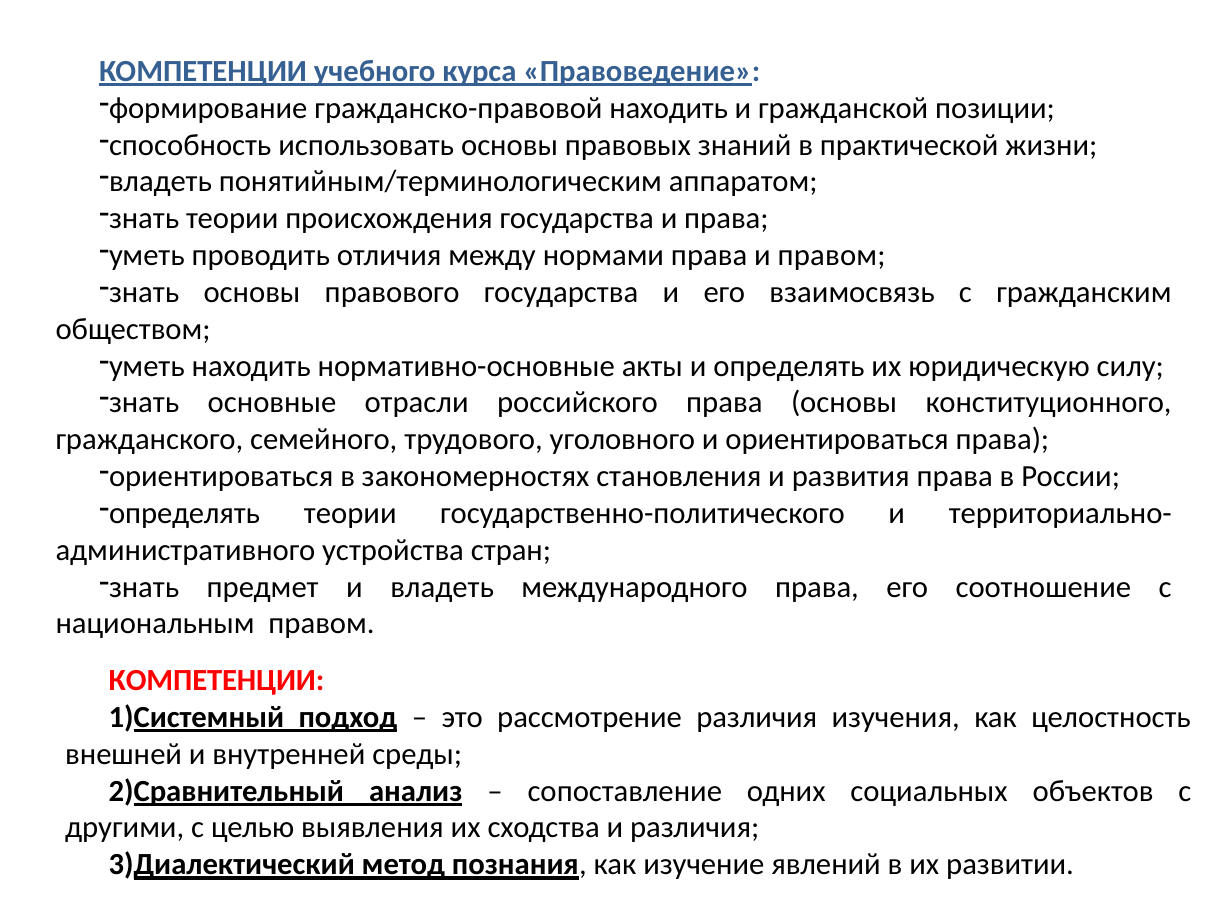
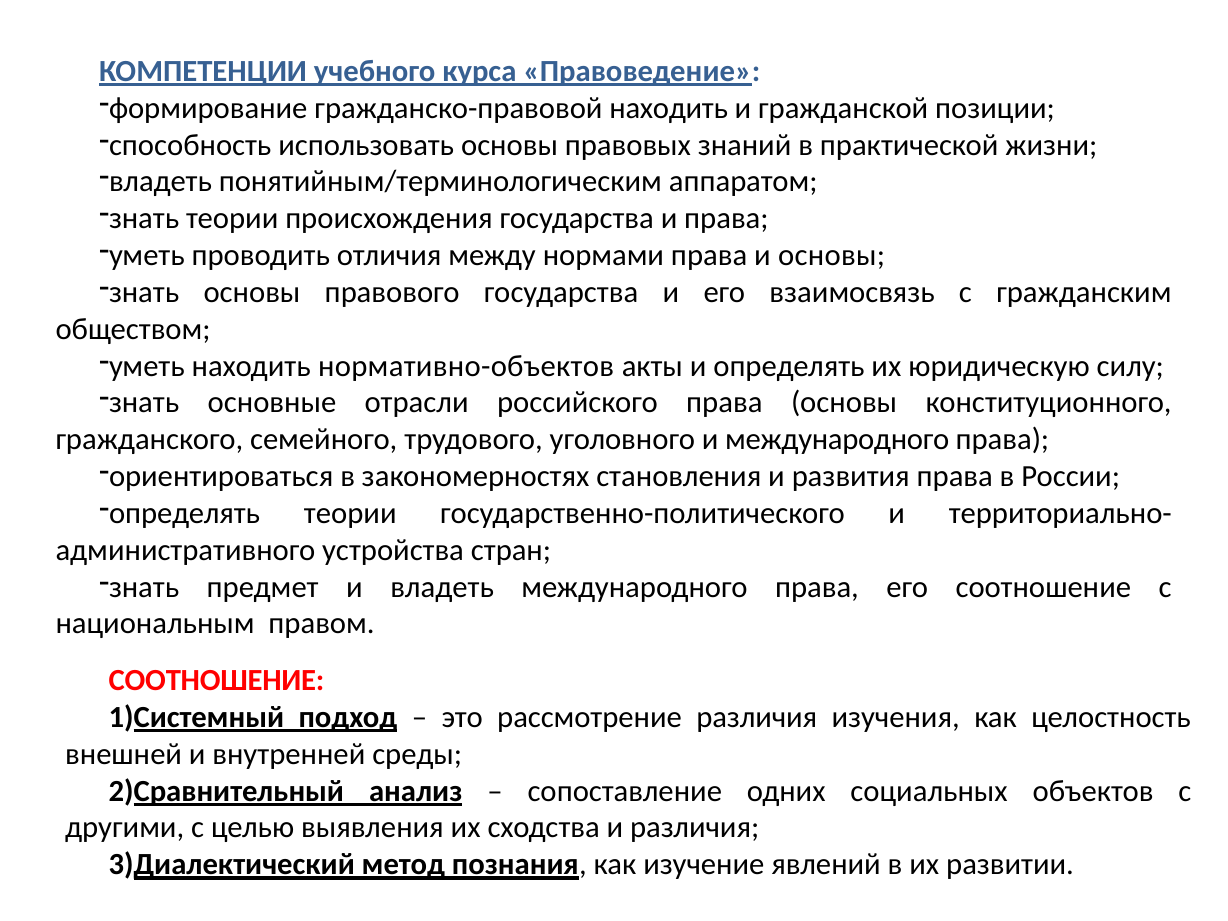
и правом: правом -> основы (832, 255)
нормативно-основные: нормативно-основные -> нормативно-объектов (466, 366)
и ориентироваться: ориентироваться -> международного (837, 440)
КОМПЕТЕНЦИИ: КОМПЕТЕНЦИИ -> СООТНОШЕНИЕ (217, 680)
